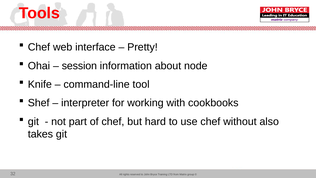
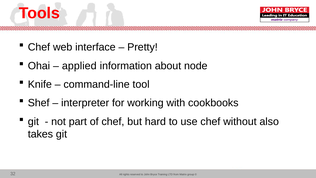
session: session -> applied (79, 66)
